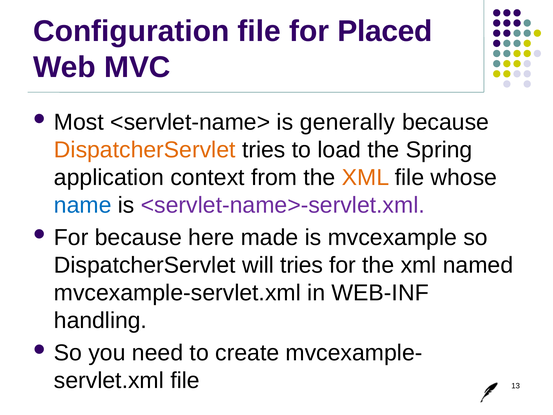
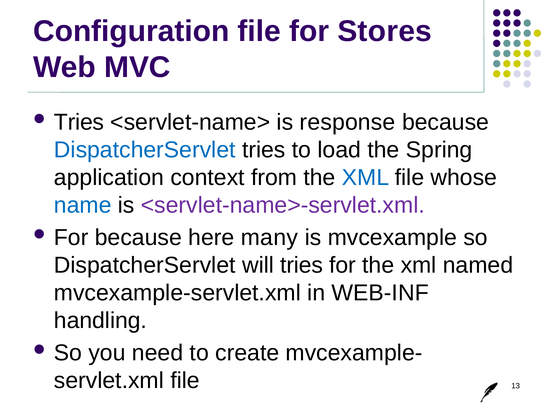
Placed: Placed -> Stores (385, 31)
Most: Most -> Tries (79, 122)
generally: generally -> response (348, 122)
DispatcherServlet colour: orange -> blue (145, 150)
XML colour: orange -> blue (365, 177)
made: made -> many (269, 237)
